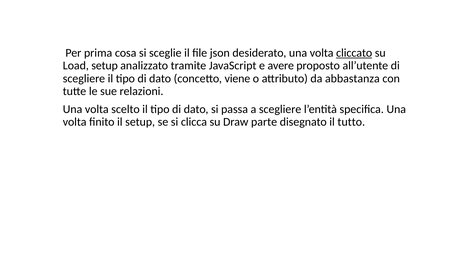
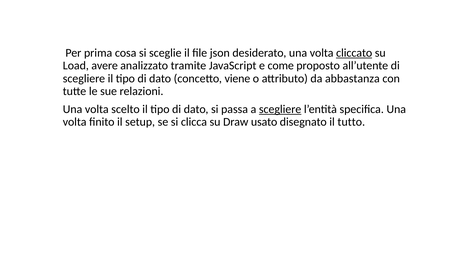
Load setup: setup -> avere (105, 66)
avere: avere -> come (281, 66)
scegliere underline: none -> present (280, 109)
parte: parte -> usato (264, 122)
